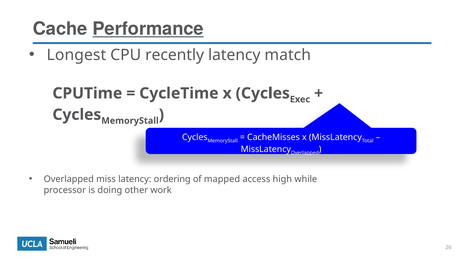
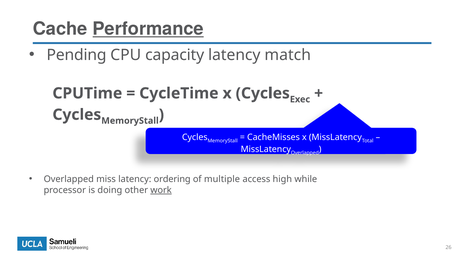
Longest: Longest -> Pending (77, 55)
recently: recently -> capacity (175, 55)
mapped: mapped -> multiple (222, 179)
work underline: none -> present (161, 190)
